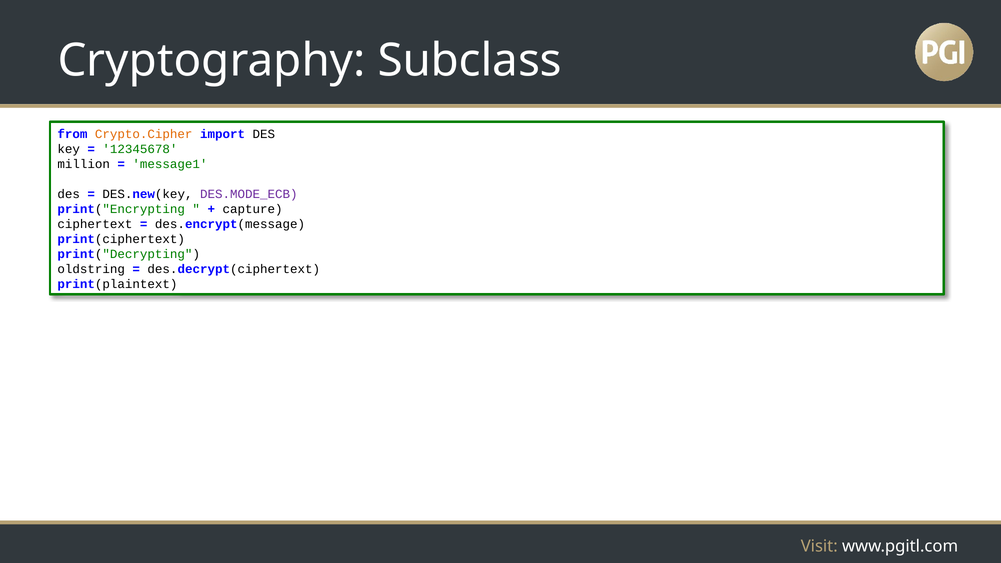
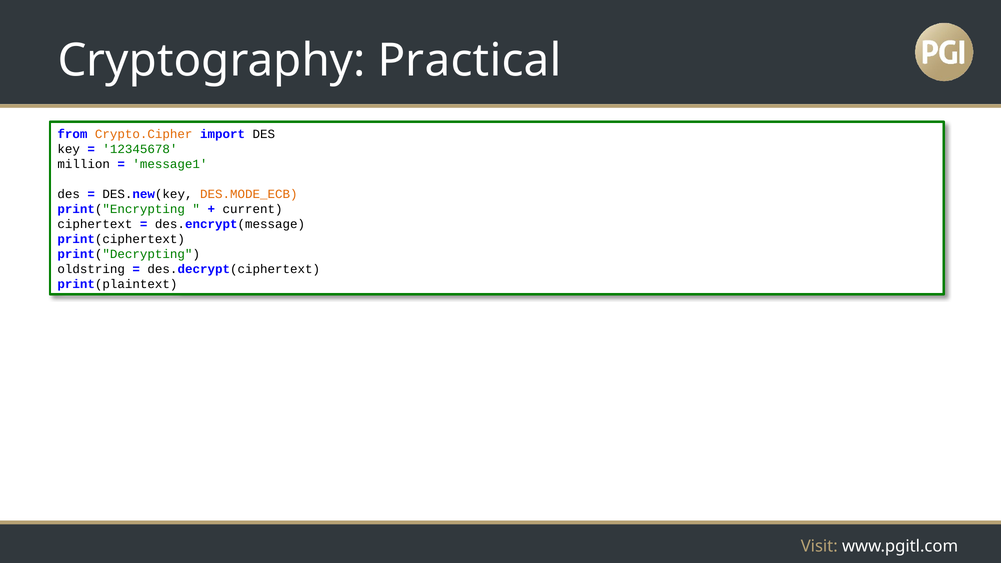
Subclass: Subclass -> Practical (470, 60)
DES.MODE_ECB colour: purple -> orange (249, 194)
capture: capture -> current (253, 209)
